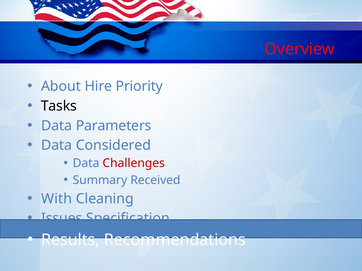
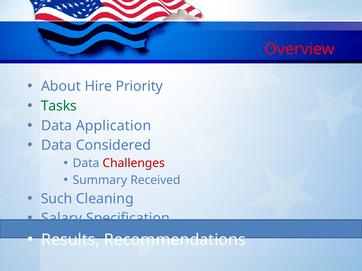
Tasks colour: black -> green (59, 106)
Parameters: Parameters -> Application (113, 126)
With: With -> Such (57, 199)
Issues: Issues -> Salary (62, 219)
